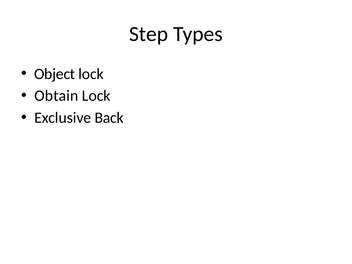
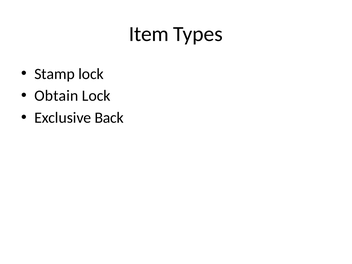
Step: Step -> Item (149, 34)
Object: Object -> Stamp (55, 74)
